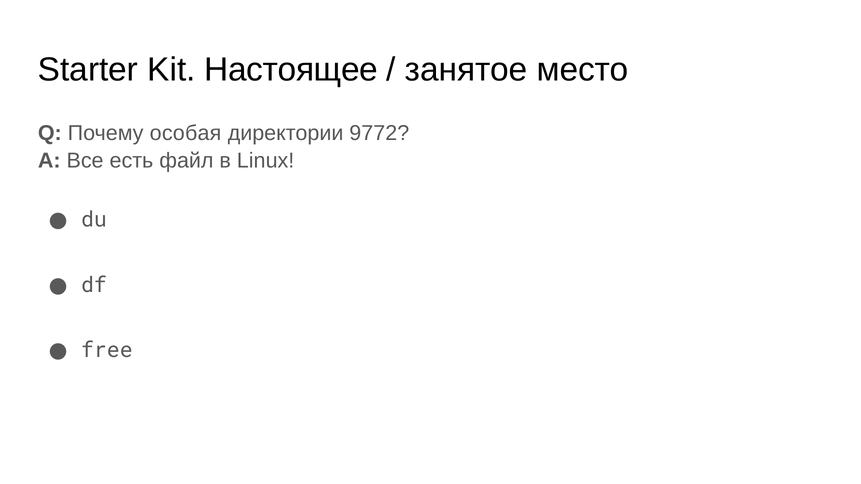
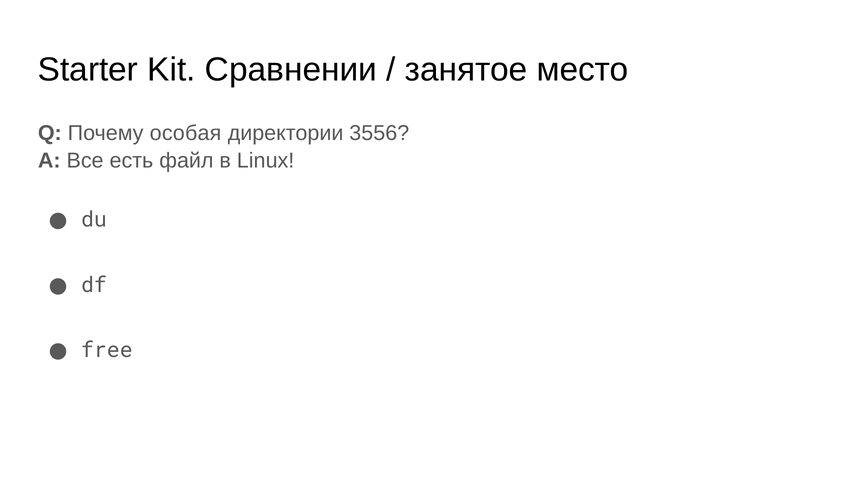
Настоящее: Настоящее -> Сравнении (291, 70)
9772: 9772 -> 3556 (379, 133)
